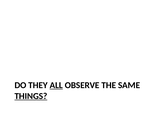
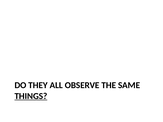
ALL underline: present -> none (56, 85)
